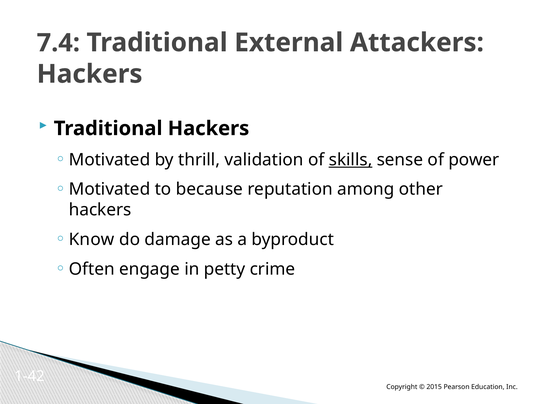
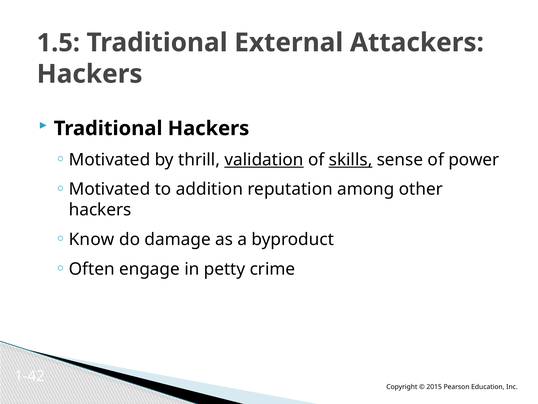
7.4: 7.4 -> 1.5 (58, 43)
validation underline: none -> present (264, 159)
because: because -> addition (209, 189)
